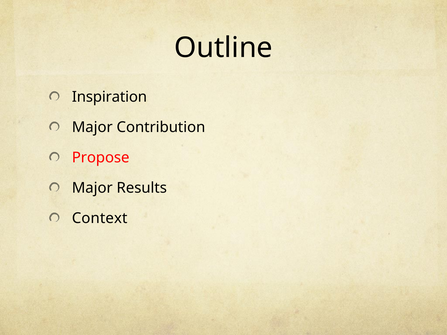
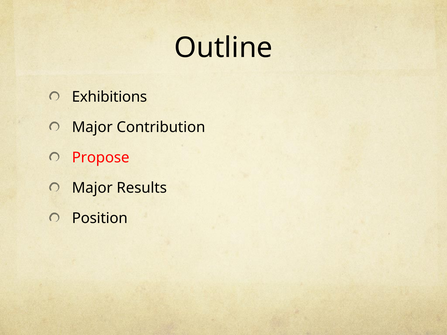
Inspiration: Inspiration -> Exhibitions (109, 97)
Context: Context -> Position (100, 218)
